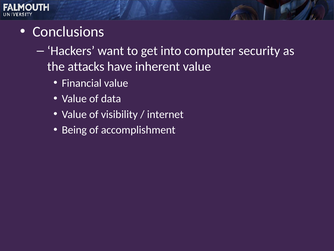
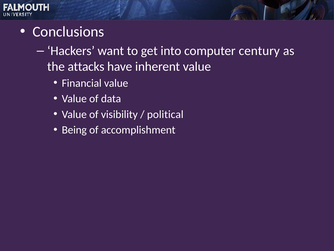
security: security -> century (259, 51)
internet: internet -> political (165, 114)
